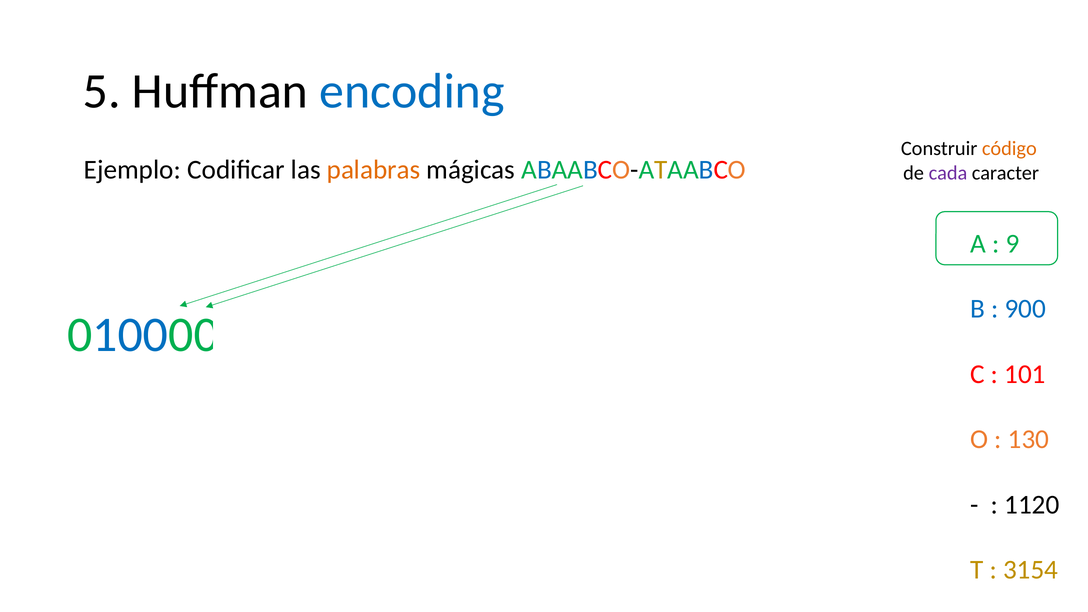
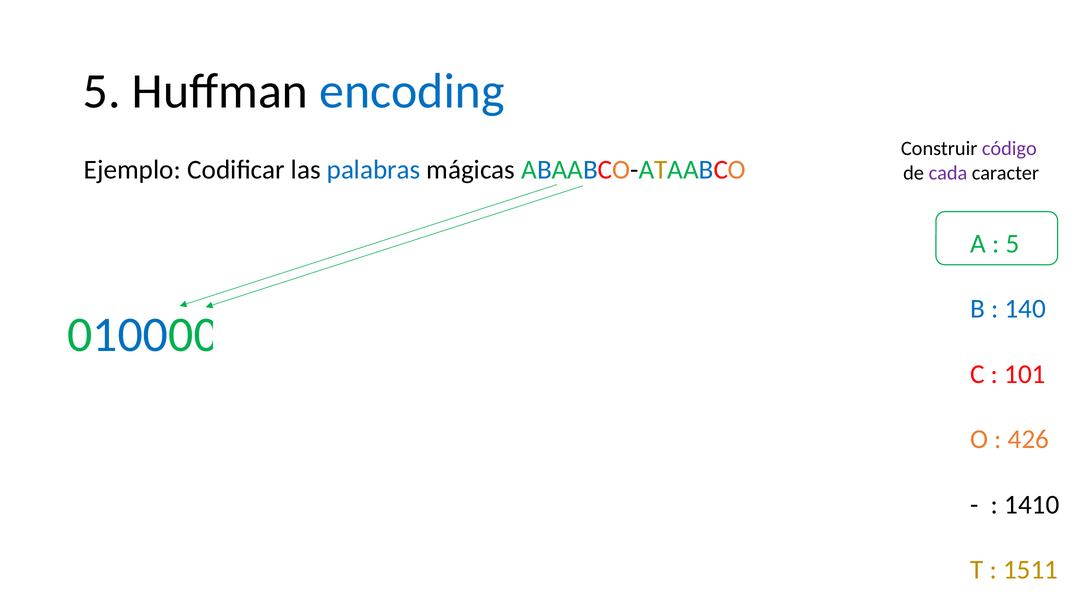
código colour: orange -> purple (1009, 149)
palabras colour: orange -> blue (374, 170)
9: 9 -> 5 (1012, 244)
900: 900 -> 140 (1025, 309)
130: 130 -> 426 (1029, 439)
1120: 1120 -> 1410 (1032, 505)
3154: 3154 -> 1511 (1031, 570)
